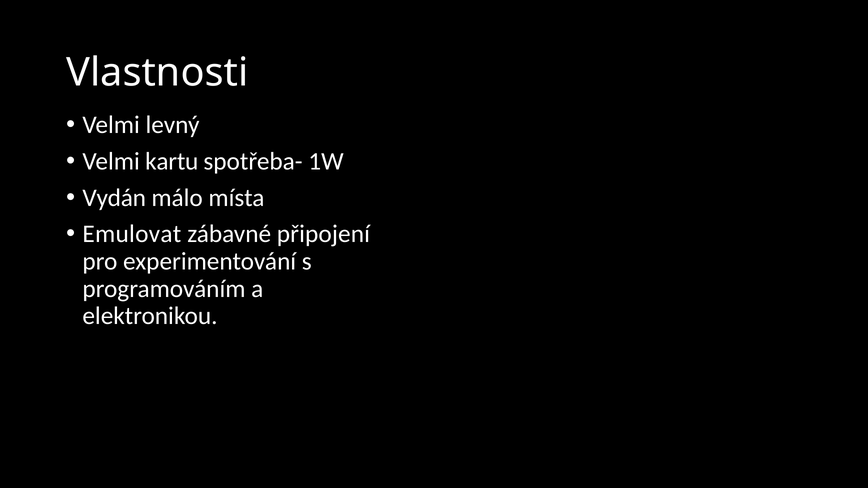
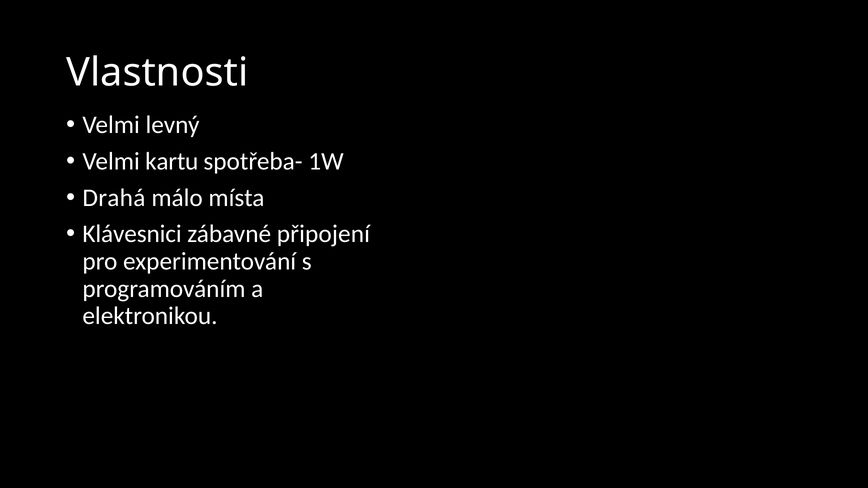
Vydán: Vydán -> Drahá (114, 198)
Emulovat: Emulovat -> Klávesnici (132, 234)
